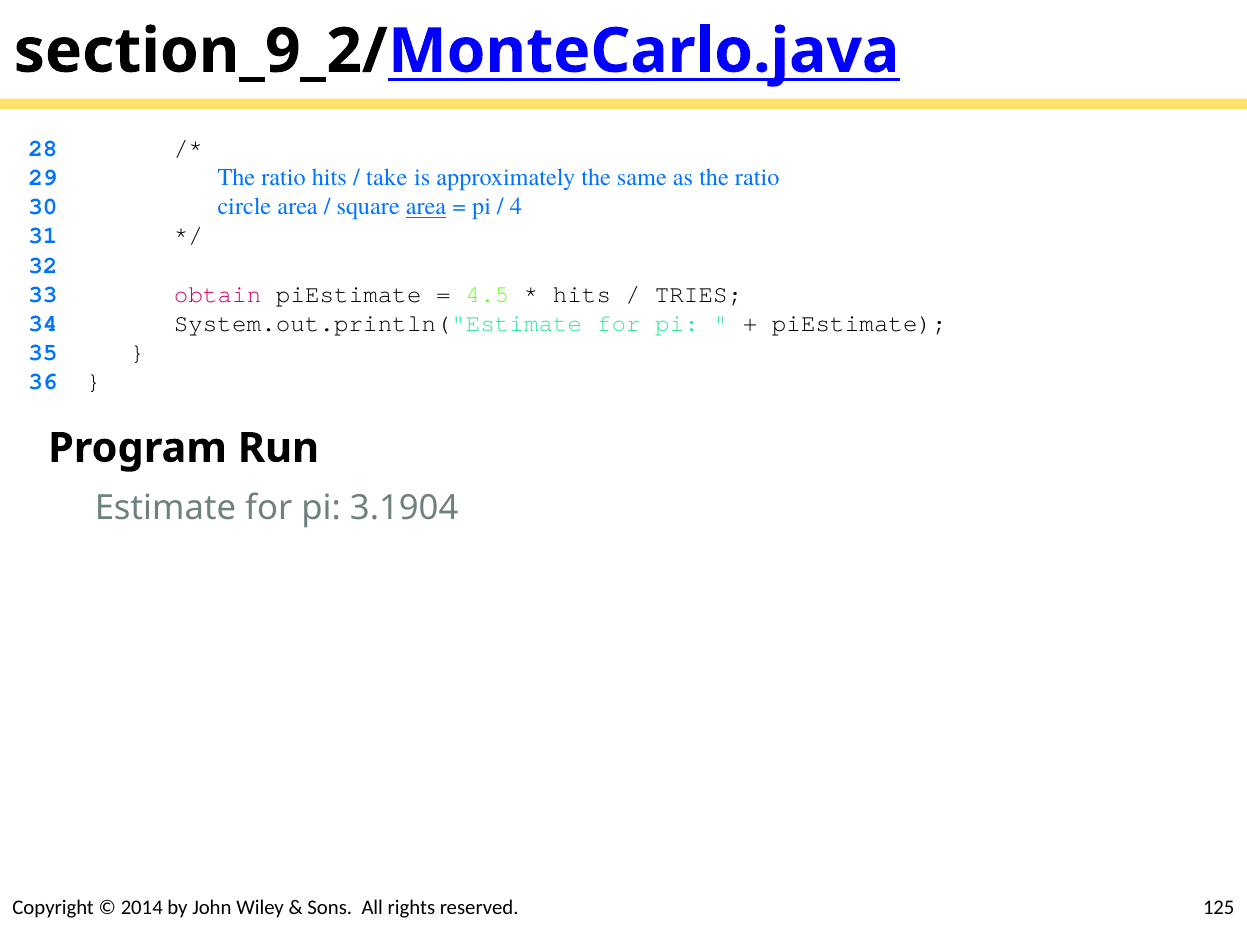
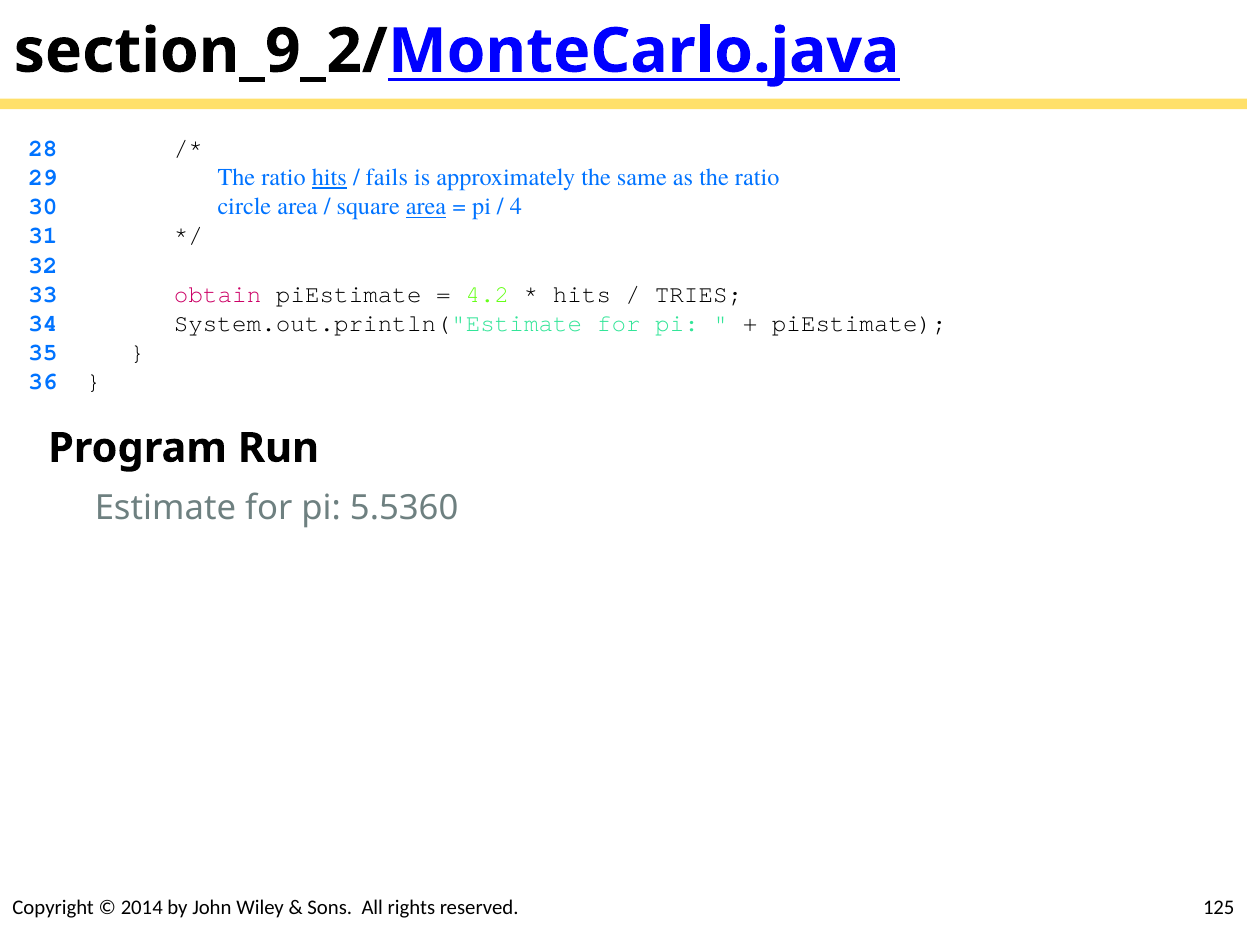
hits underline: none -> present (329, 178)
take: take -> fails (387, 178)
4.5: 4.5 -> 4.2 (487, 294)
3.1904: 3.1904 -> 5.5360 (404, 509)
